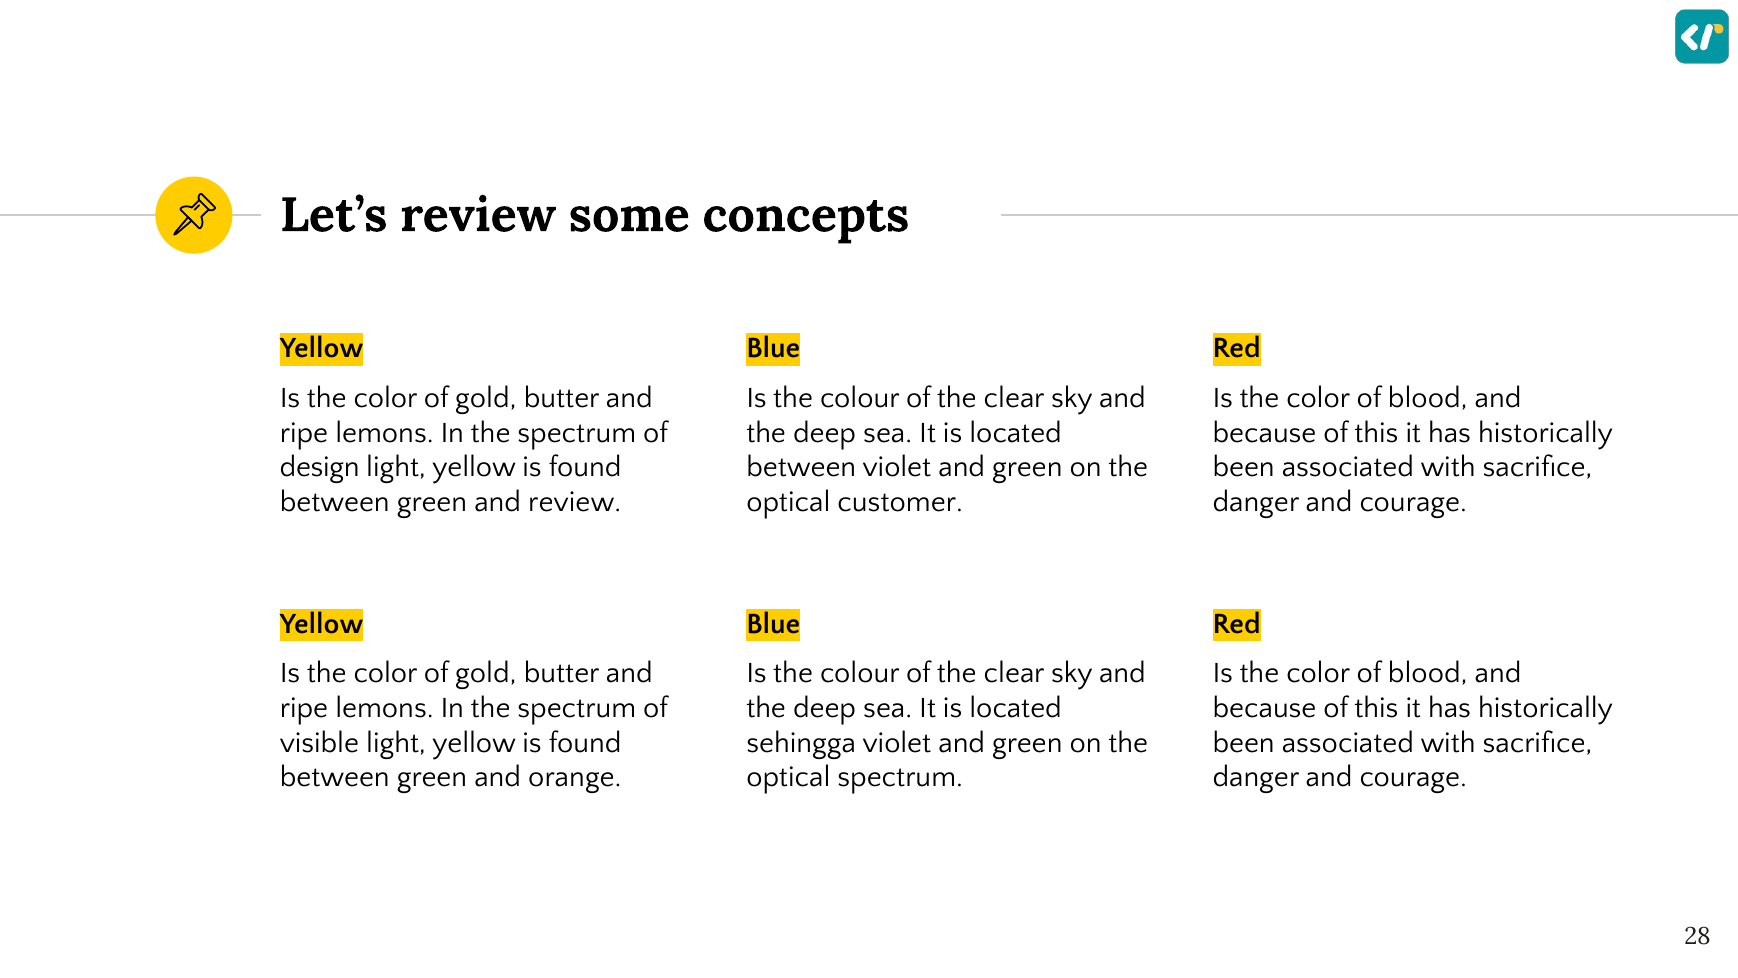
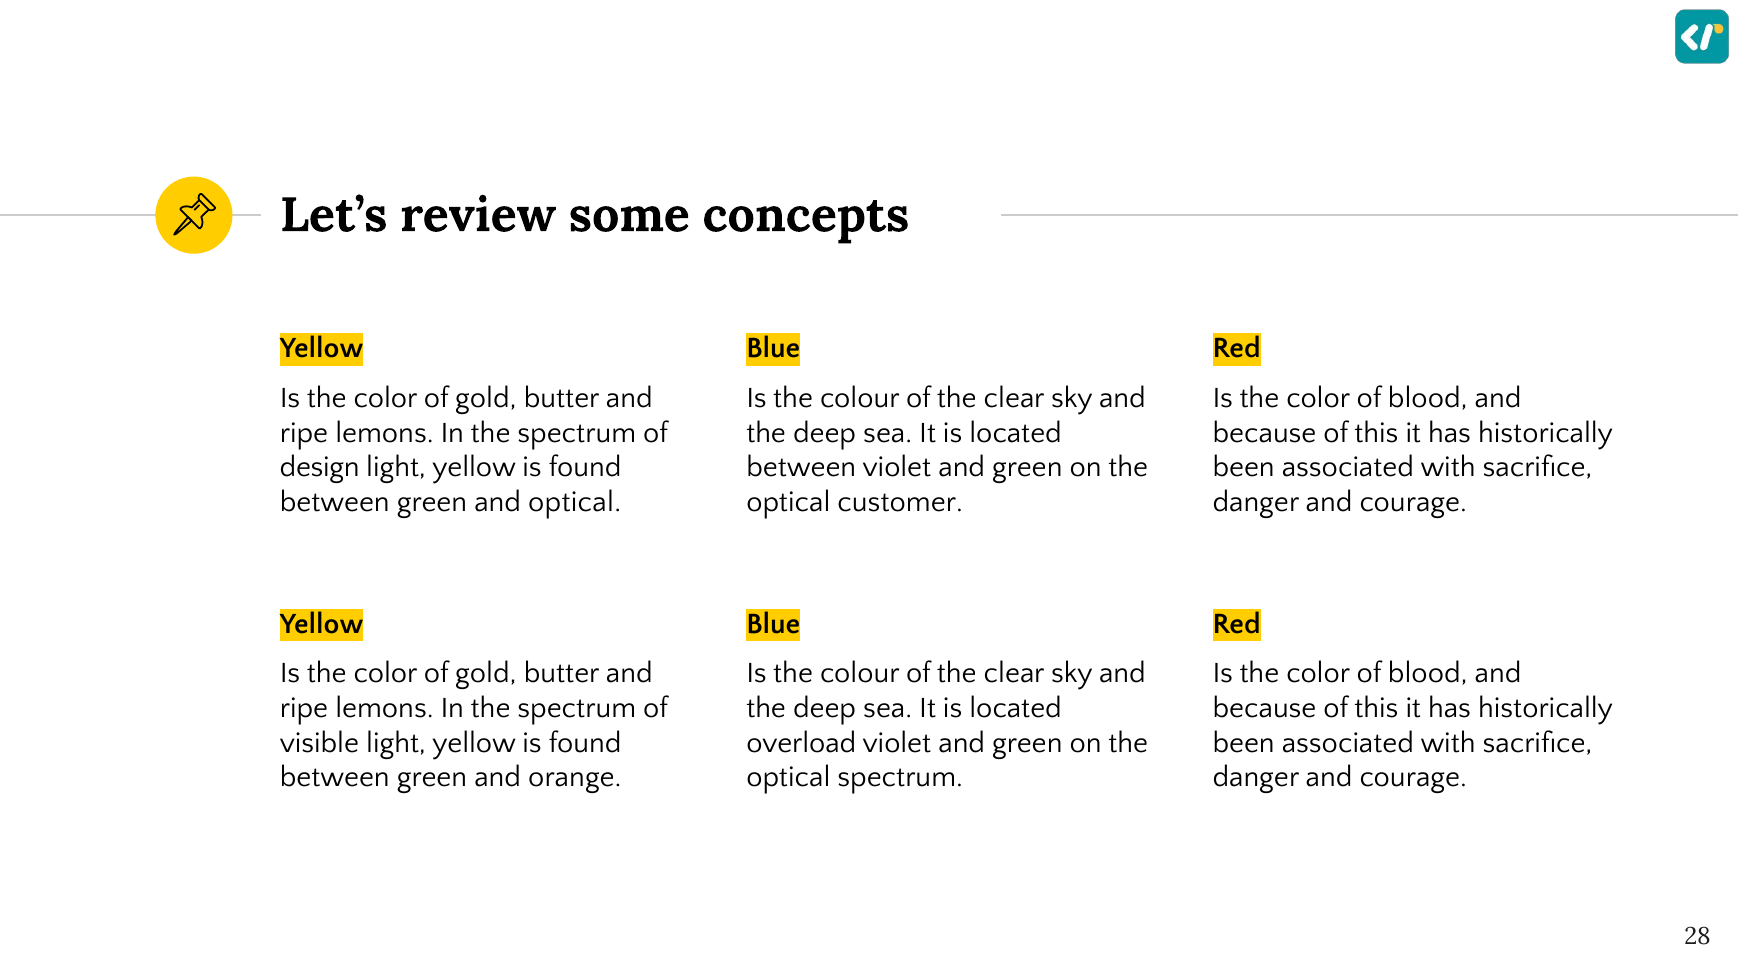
and review: review -> optical (575, 502)
sehingga: sehingga -> overload (801, 742)
